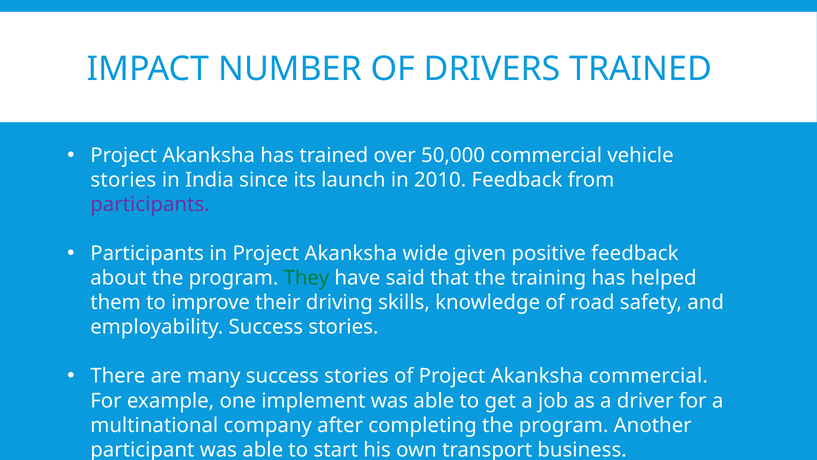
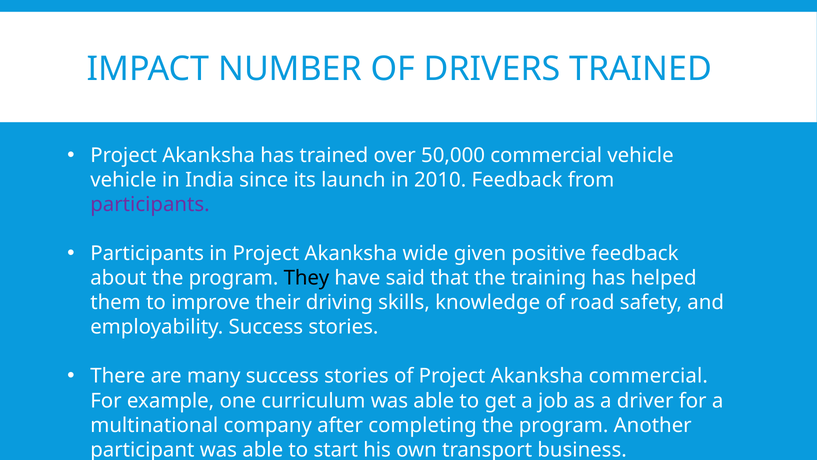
stories: stories -> vehicle (123, 180)
They colour: green -> black (306, 278)
implement: implement -> curriculum (313, 400)
